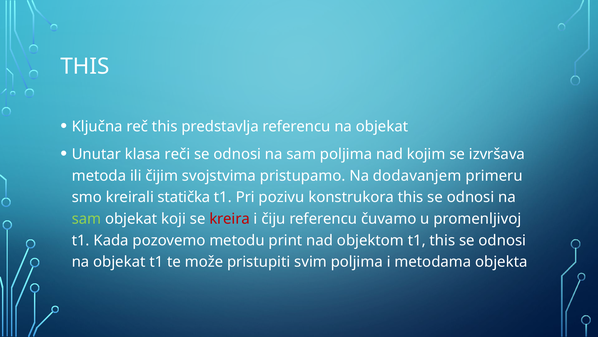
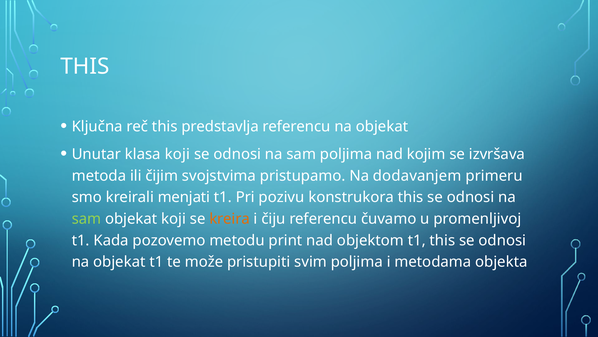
klasa reči: reči -> koji (177, 154)
statička: statička -> menjati (184, 197)
kreira colour: red -> orange (230, 219)
